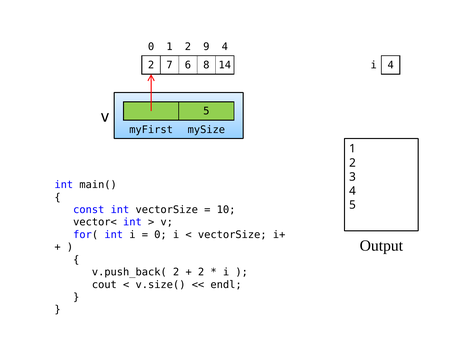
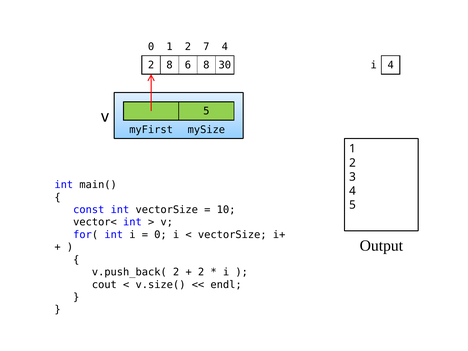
9: 9 -> 7 (206, 47)
2 7: 7 -> 8 (170, 65)
14: 14 -> 30 (225, 65)
